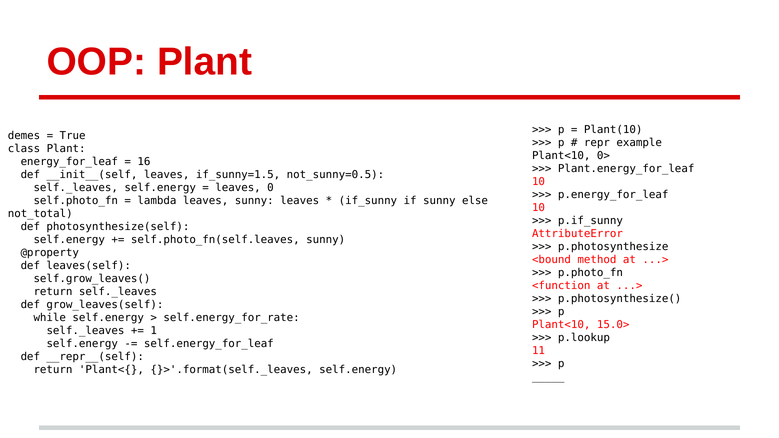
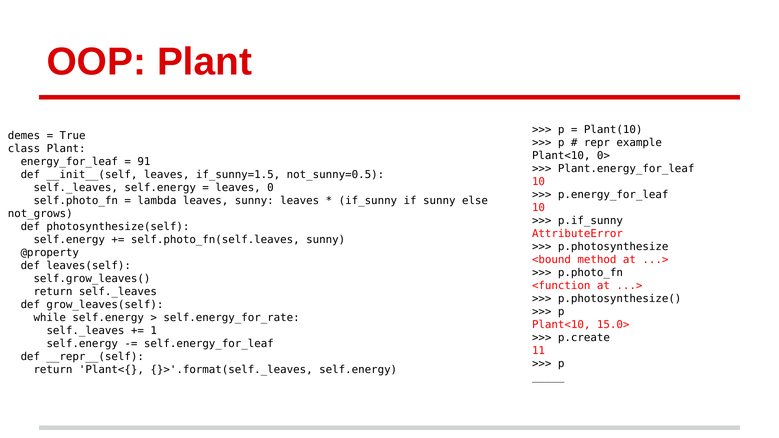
16: 16 -> 91 (144, 162)
not_total: not_total -> not_grows (40, 214)
p.lookup: p.lookup -> p.create (584, 338)
